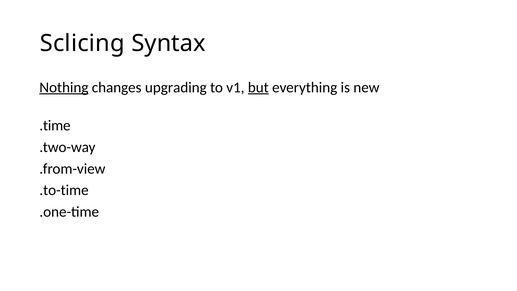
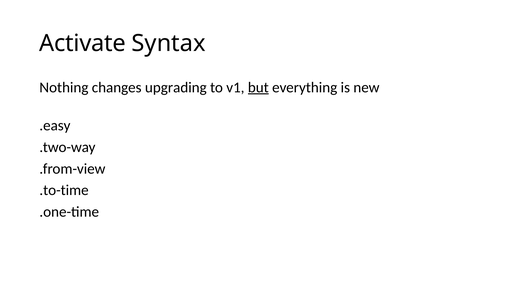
Sclicing: Sclicing -> Activate (83, 43)
Nothing underline: present -> none (64, 87)
.time: .time -> .easy (55, 125)
